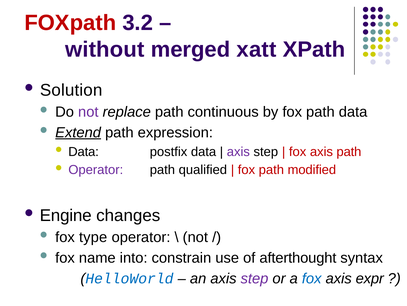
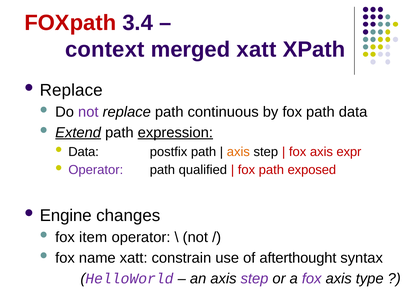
3.2: 3.2 -> 3.4 (138, 23)
without: without -> context (105, 49)
Solution: Solution -> Replace (71, 90)
expression underline: none -> present (175, 132)
postfix data: data -> path (204, 151)
axis colour: purple -> orange (238, 151)
axis path: path -> expr (349, 151)
modified: modified -> exposed (312, 170)
type: type -> item (93, 237)
name into: into -> xatt (134, 257)
HelloWorld colour: blue -> purple (129, 278)
fox colour: blue -> purple (312, 278)
expr: expr -> type (370, 278)
